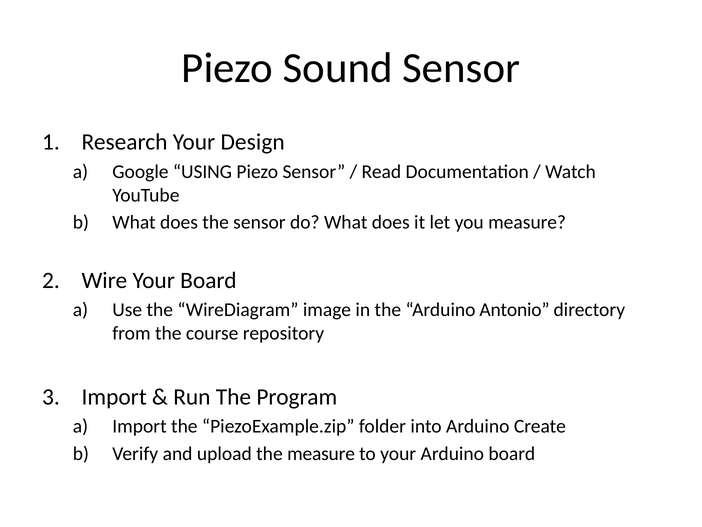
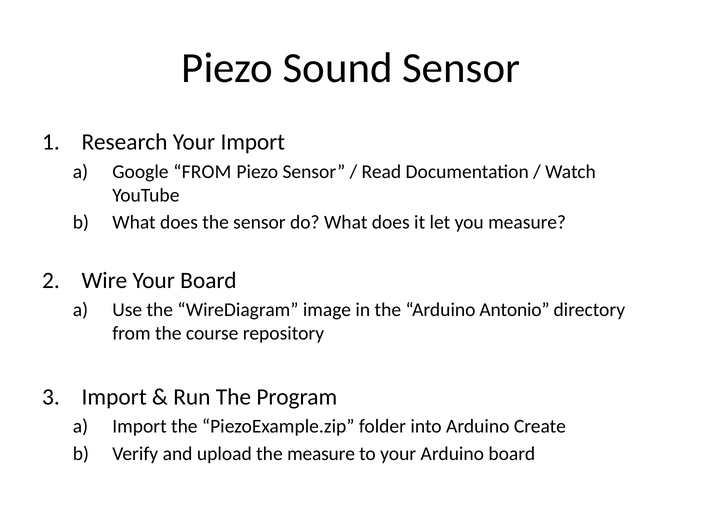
Your Design: Design -> Import (253, 142)
Google USING: USING -> FROM (202, 171)
